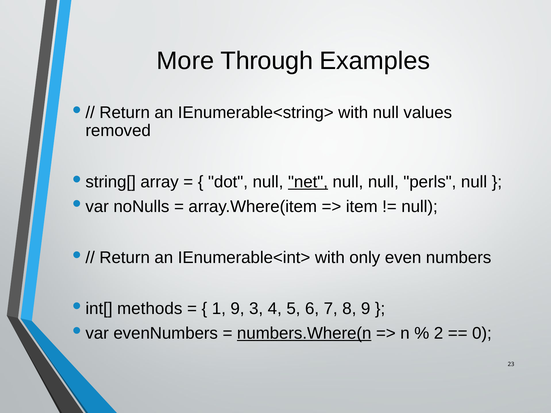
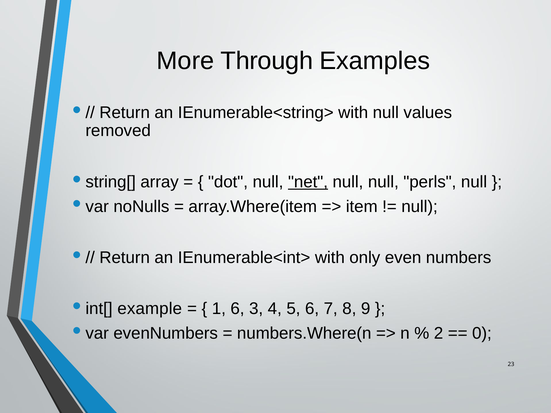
methods: methods -> example (150, 309)
1 9: 9 -> 6 (237, 309)
numbers.Where(n underline: present -> none (304, 334)
